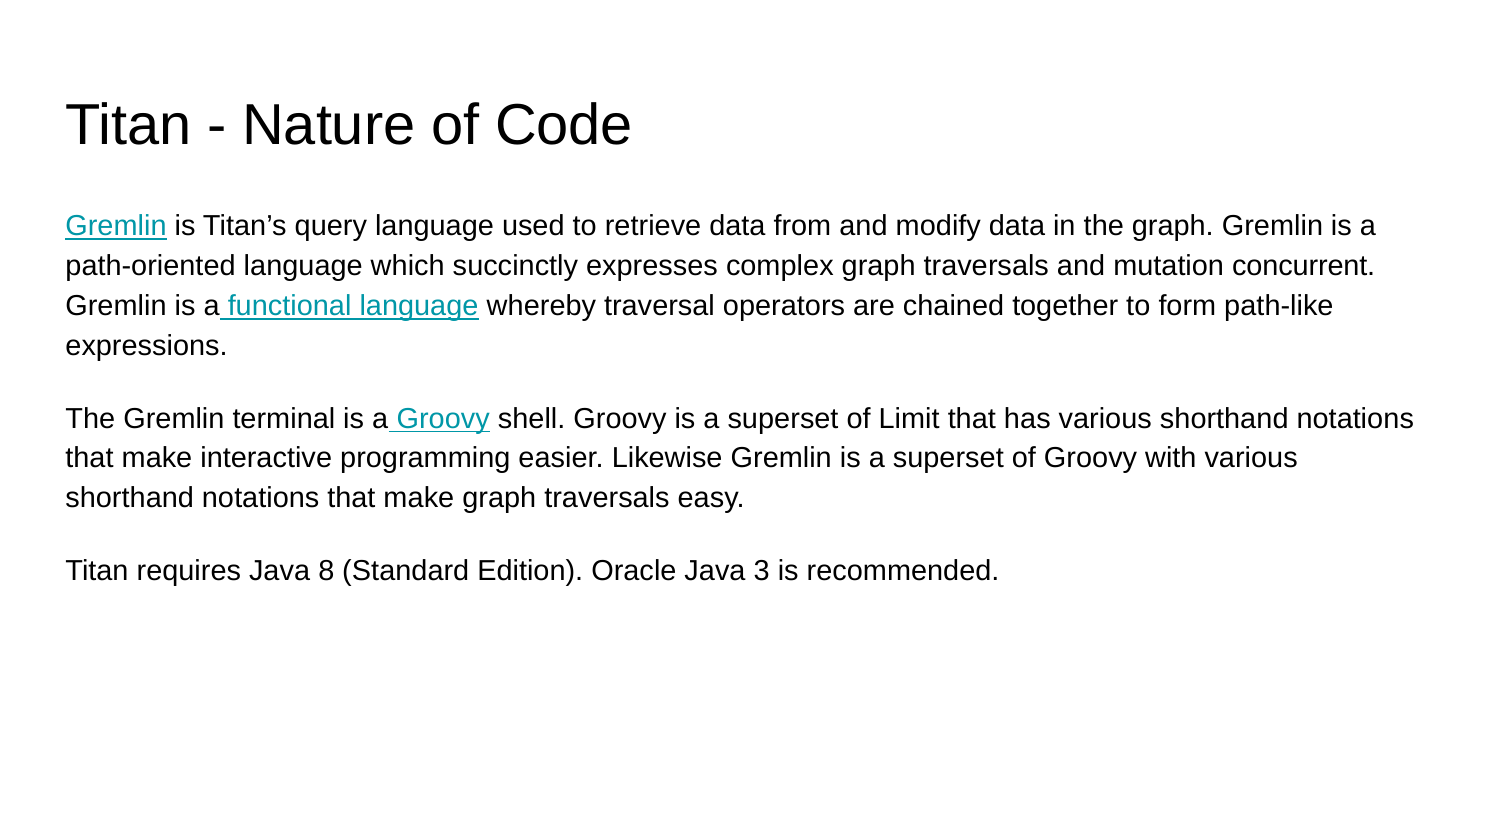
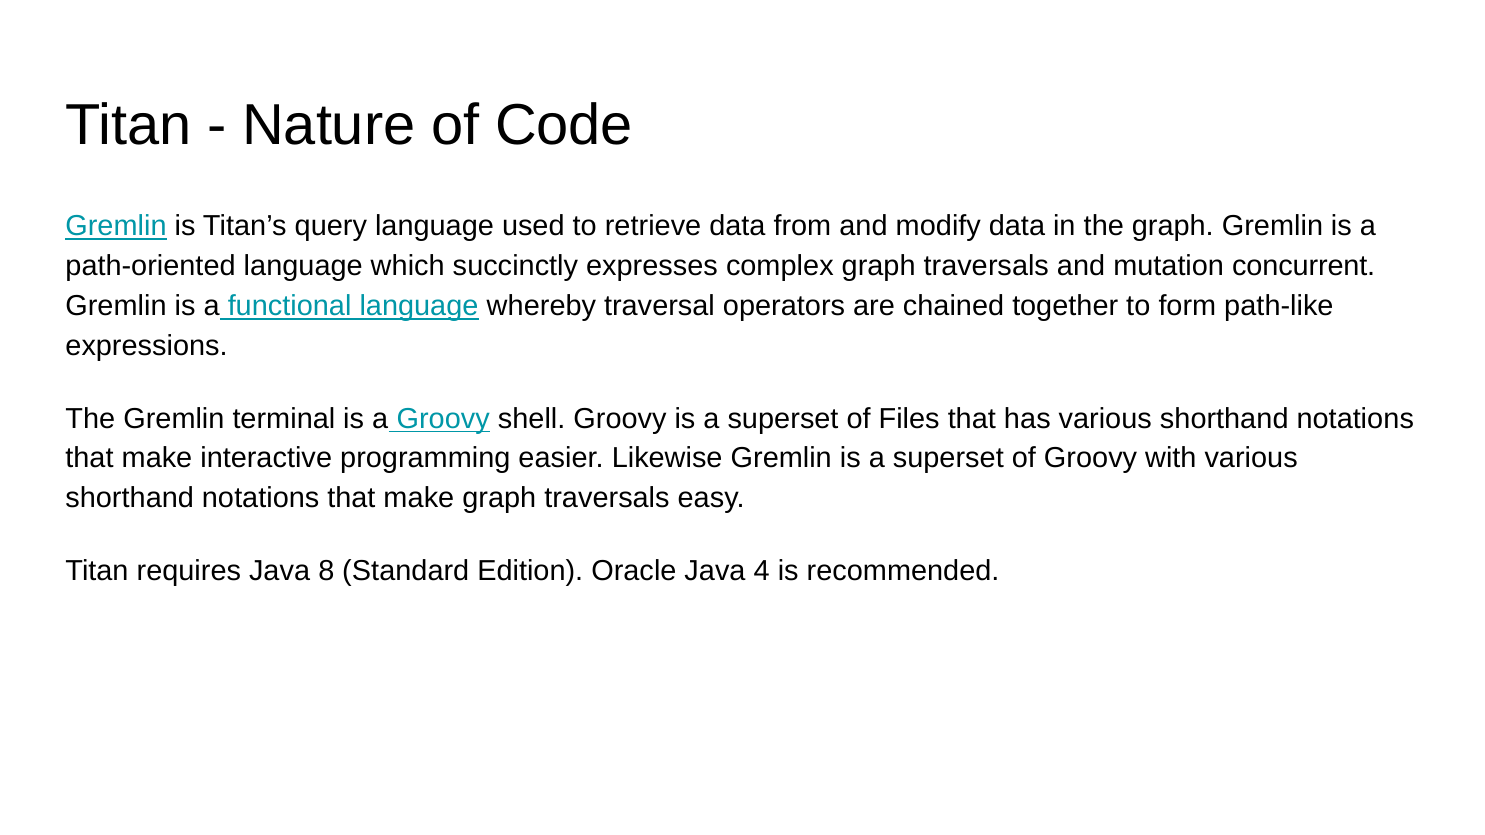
Limit: Limit -> Files (909, 419)
3: 3 -> 4 (762, 571)
